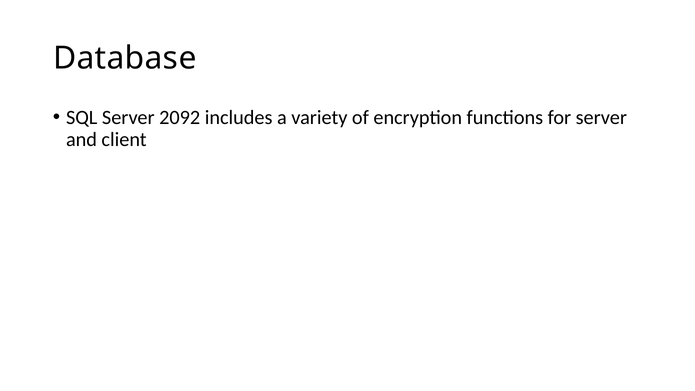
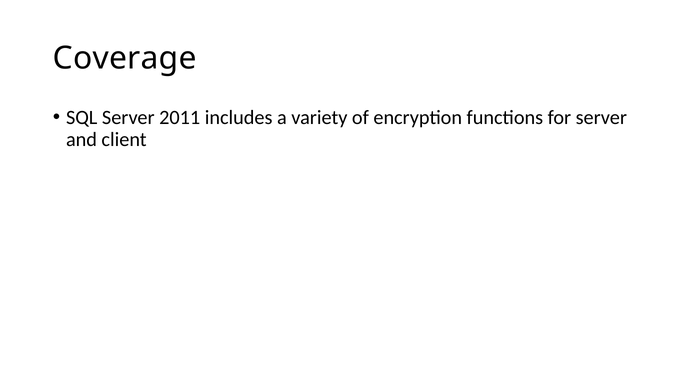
Database: Database -> Coverage (125, 58)
2092: 2092 -> 2011 (180, 118)
